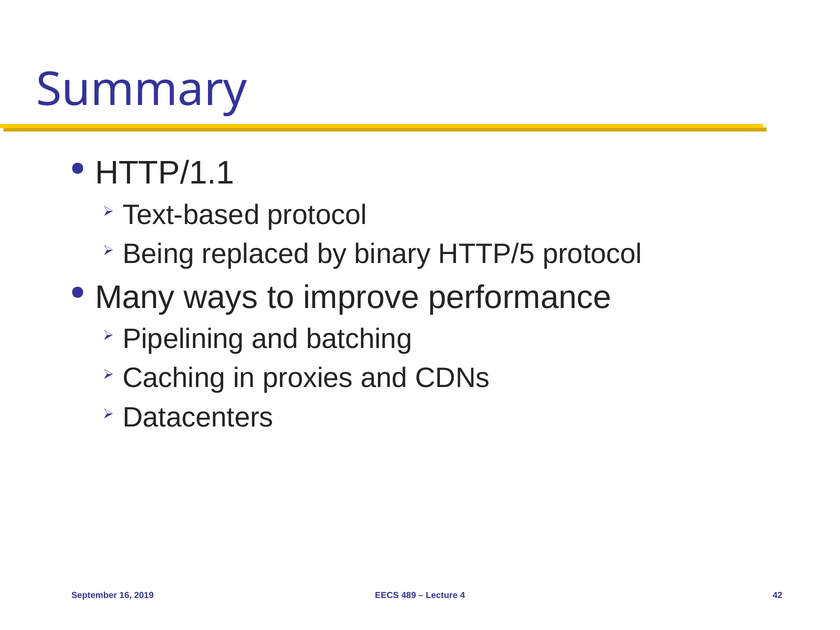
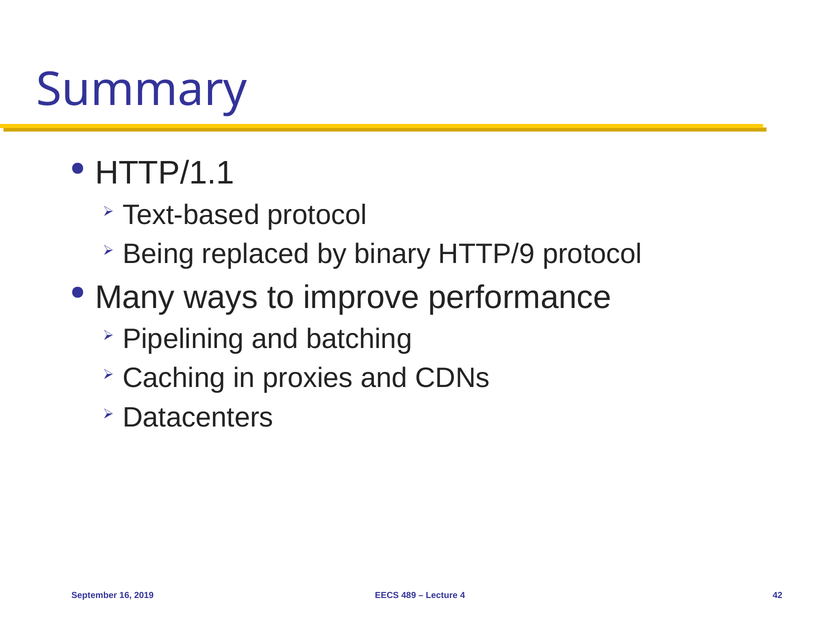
HTTP/5: HTTP/5 -> HTTP/9 (487, 254)
